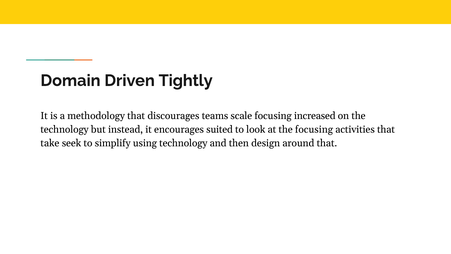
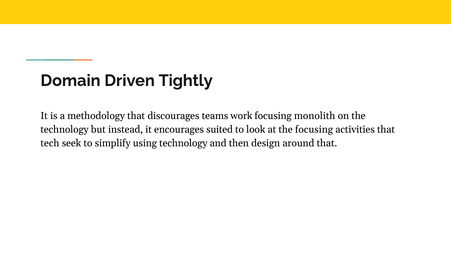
scale: scale -> work (241, 116)
increased: increased -> monolith (315, 116)
take: take -> tech (50, 143)
